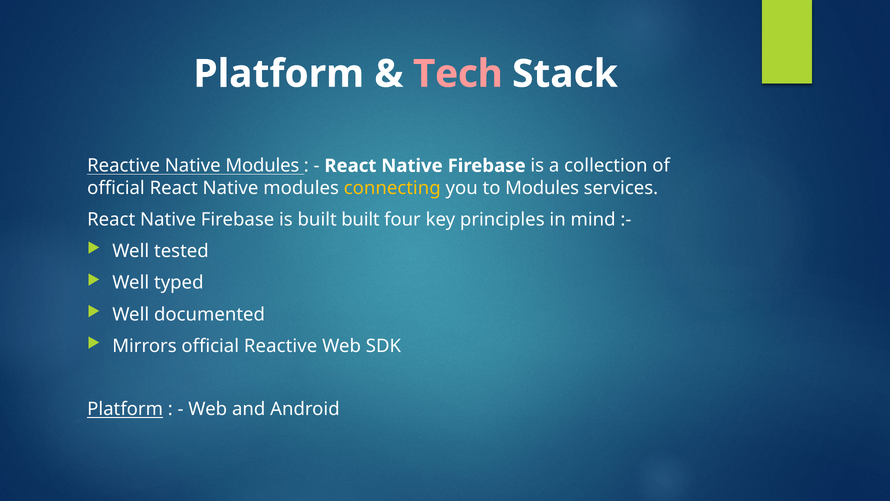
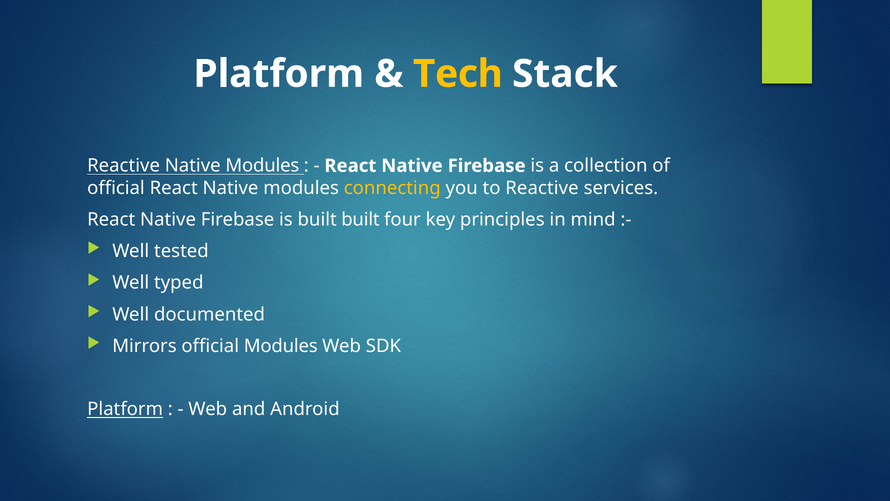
Tech colour: pink -> yellow (458, 74)
to Modules: Modules -> Reactive (542, 188)
official Reactive: Reactive -> Modules (281, 346)
